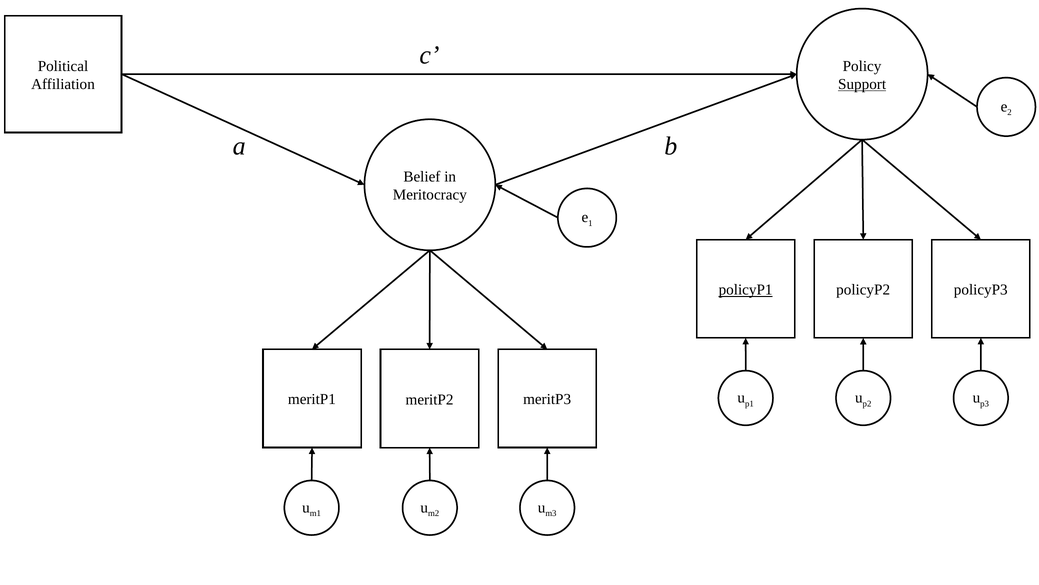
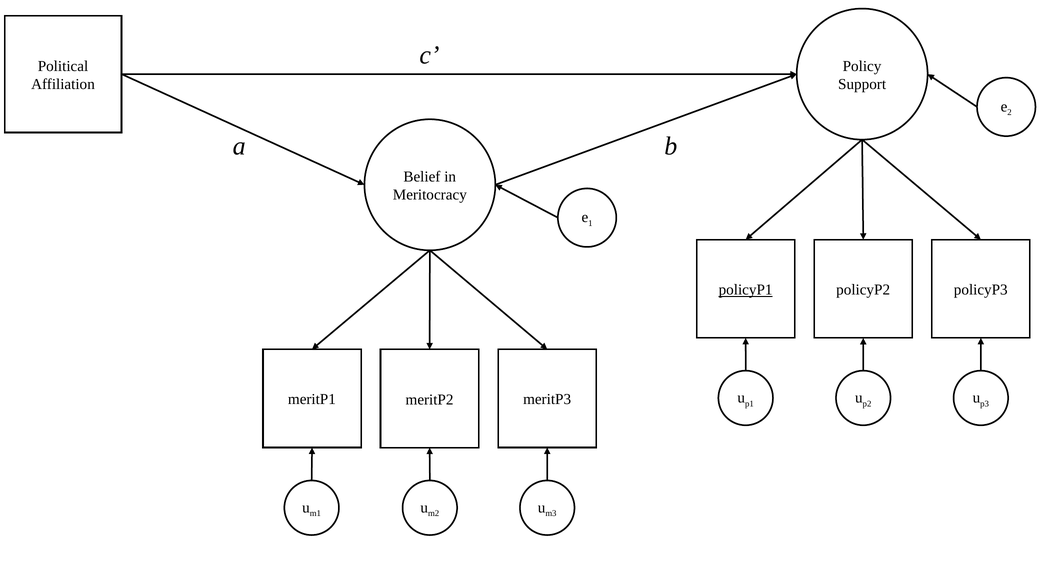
Support underline: present -> none (862, 84)
